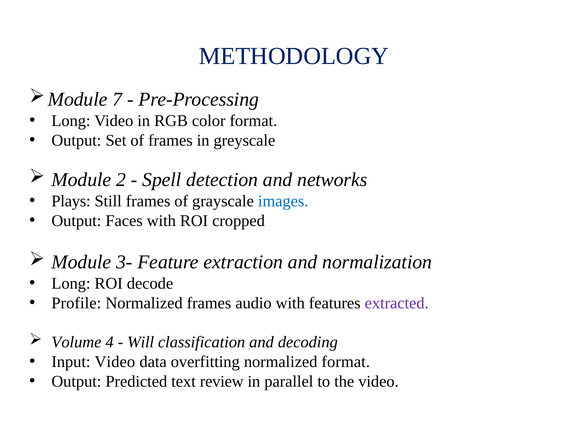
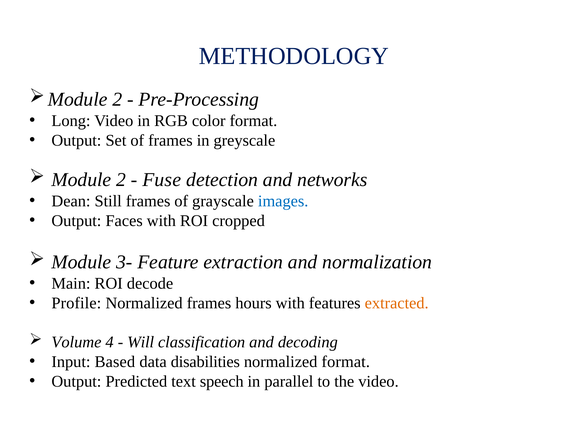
7: 7 -> 2 (117, 99)
Spell: Spell -> Fuse (162, 180)
Plays: Plays -> Dean (71, 201)
Long: Long -> Main (71, 283)
audio: audio -> hours (253, 303)
extracted colour: purple -> orange (397, 303)
Input Video: Video -> Based (115, 362)
overfitting: overfitting -> disabilities (205, 362)
review: review -> speech (222, 381)
